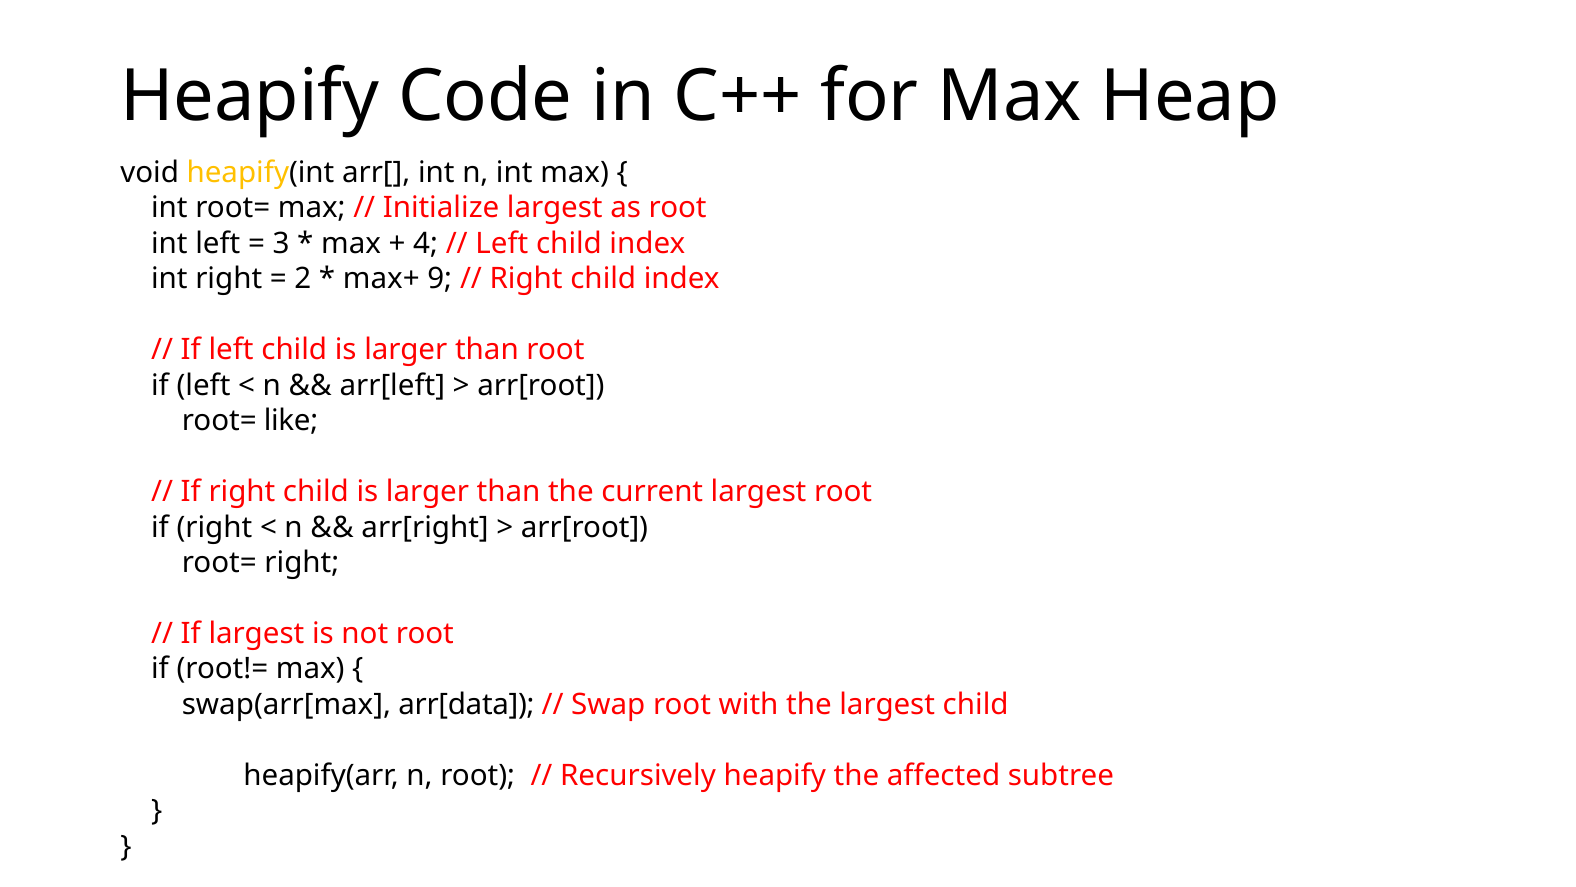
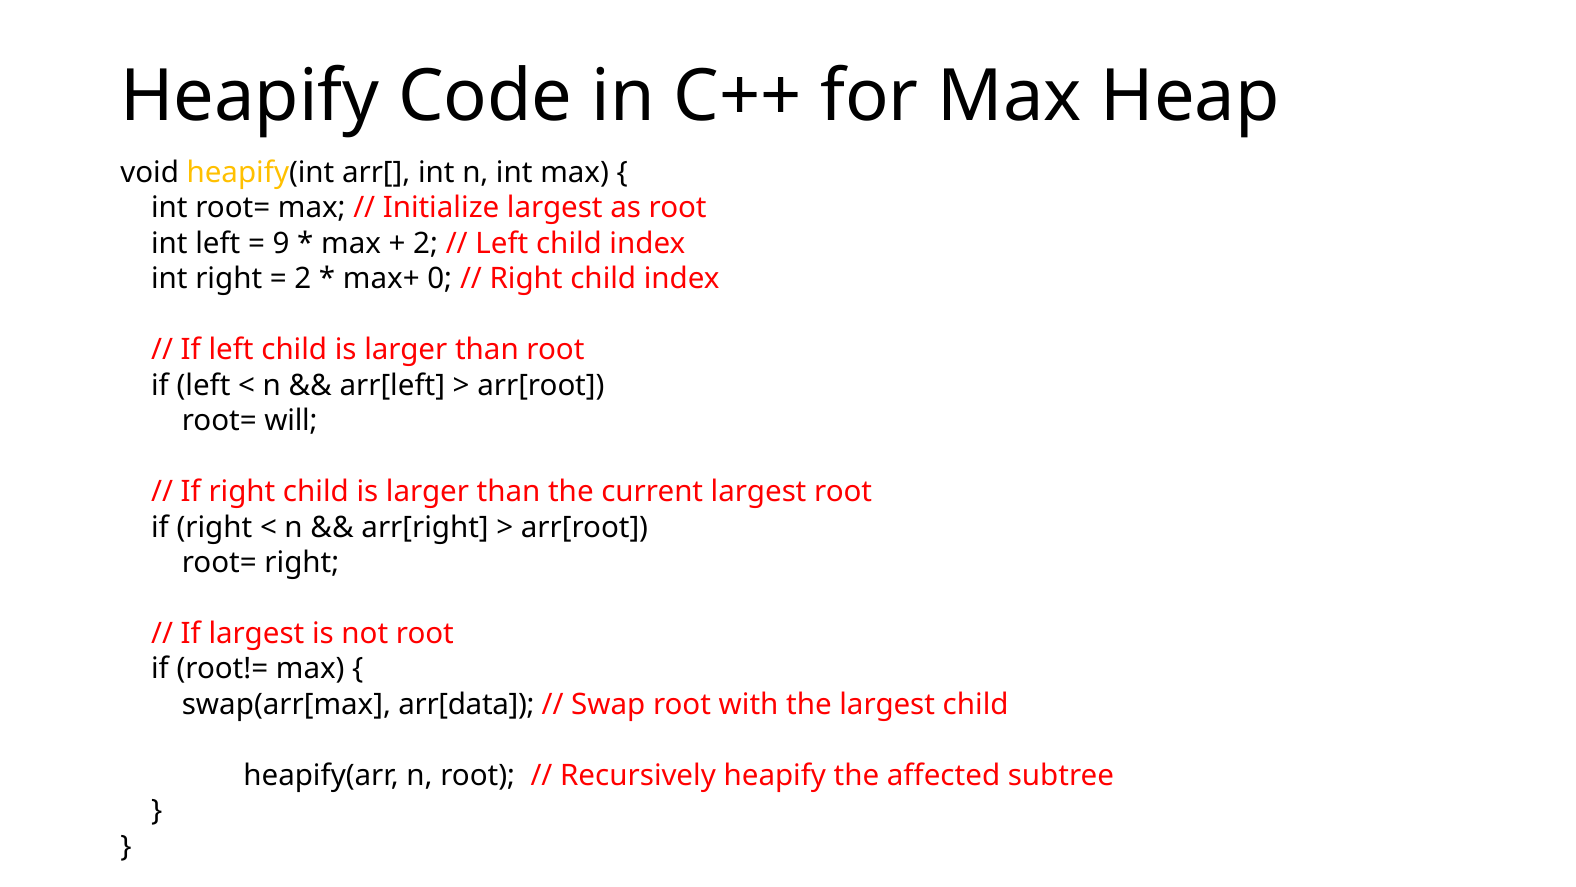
3: 3 -> 9 (281, 243)
4: 4 -> 2 (426, 243)
9: 9 -> 0 (440, 279)
like: like -> will (291, 421)
